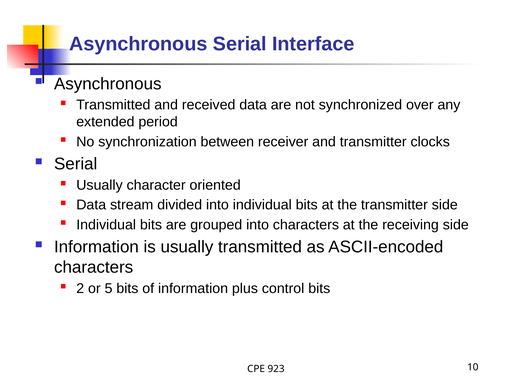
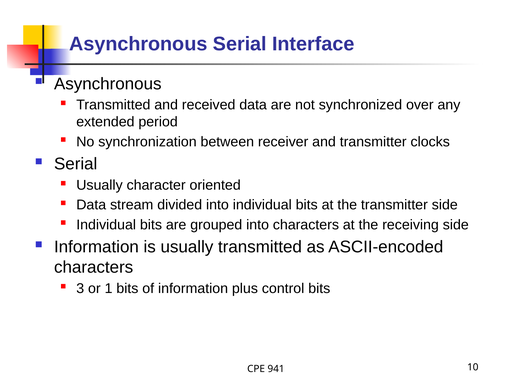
2: 2 -> 3 (80, 289)
5: 5 -> 1 (109, 289)
923: 923 -> 941 (276, 370)
